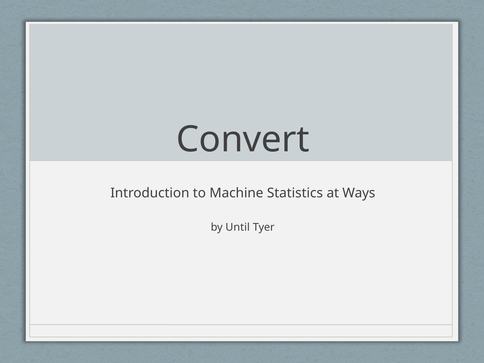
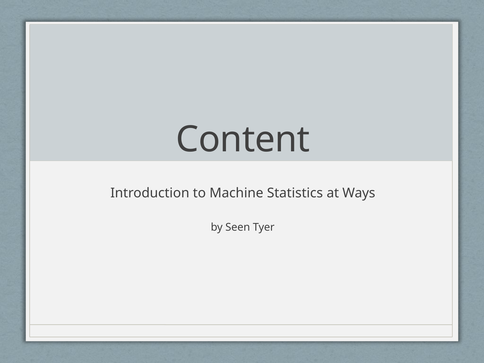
Convert: Convert -> Content (243, 140)
Until: Until -> Seen (238, 227)
